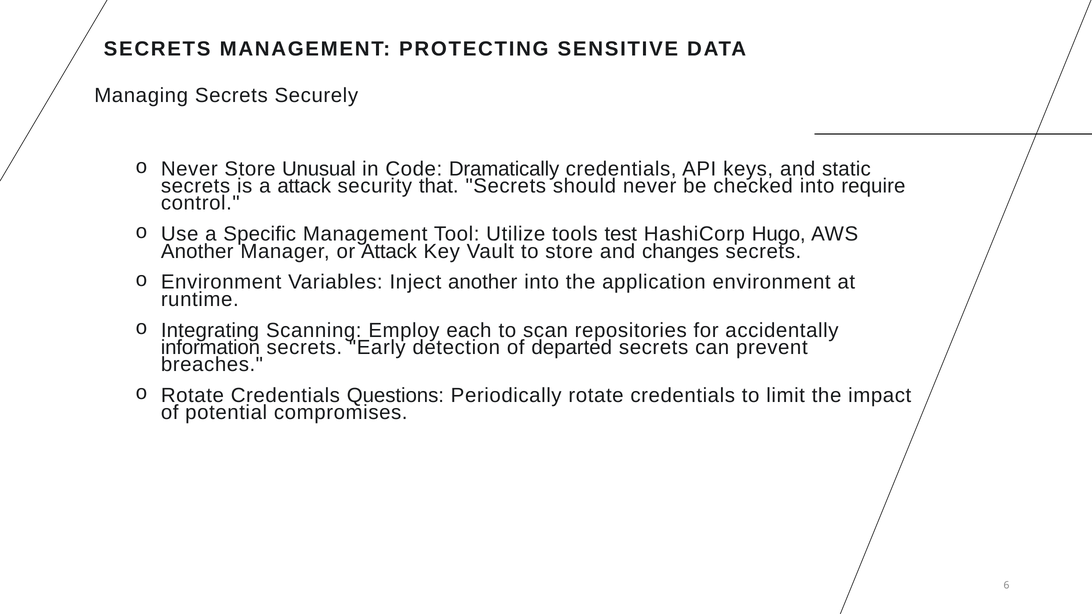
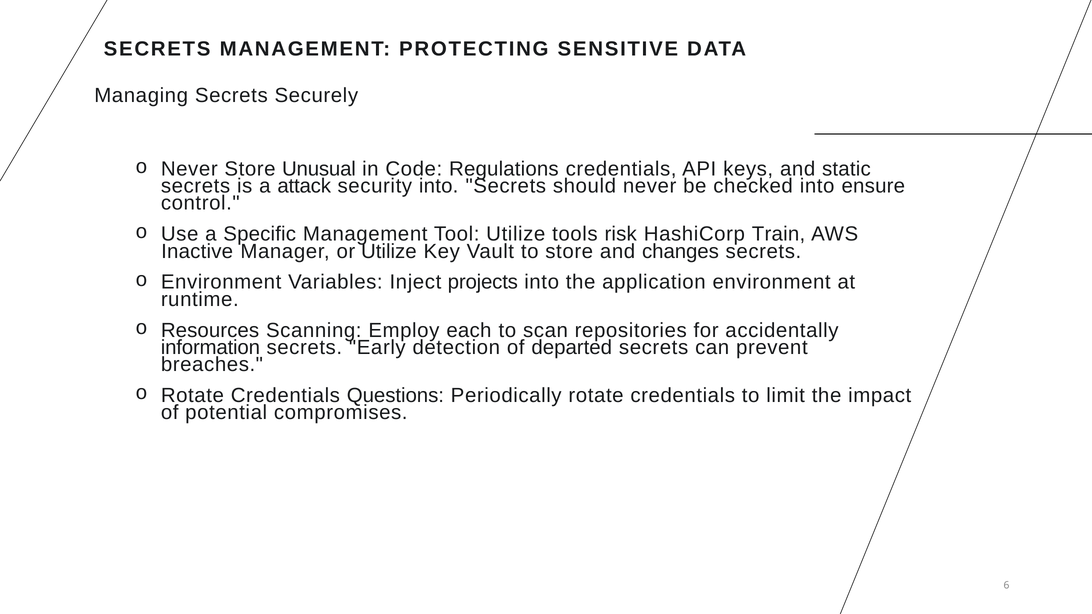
Dramatically: Dramatically -> Regulations (504, 169)
security that: that -> into (439, 186)
require: require -> ensure (873, 186)
test: test -> risk (621, 234)
Hugo: Hugo -> Train (779, 234)
Another: Another -> Inactive (197, 251)
or Attack: Attack -> Utilize (389, 251)
Inject another: another -> projects (483, 282)
Integrating: Integrating -> Resources (210, 330)
